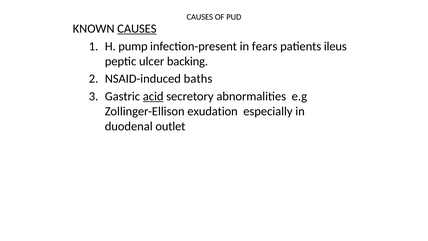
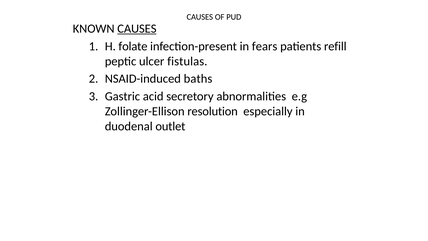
pump: pump -> folate (133, 46)
ileus: ileus -> refill (335, 46)
backing: backing -> fistulas (187, 61)
acid underline: present -> none (153, 96)
exudation: exudation -> resolution (213, 111)
